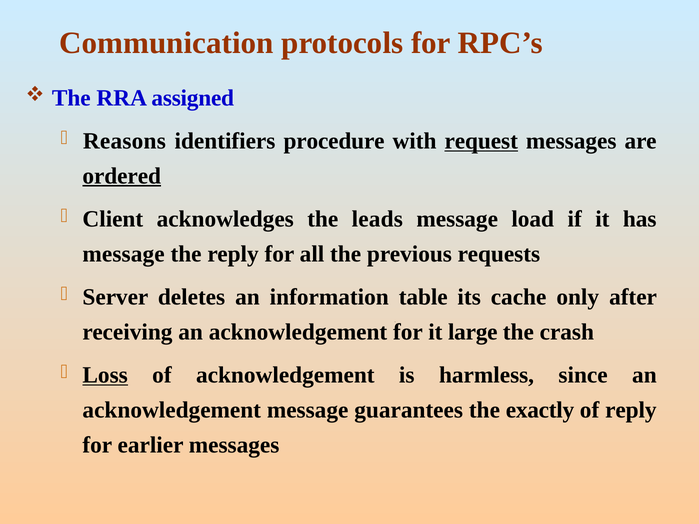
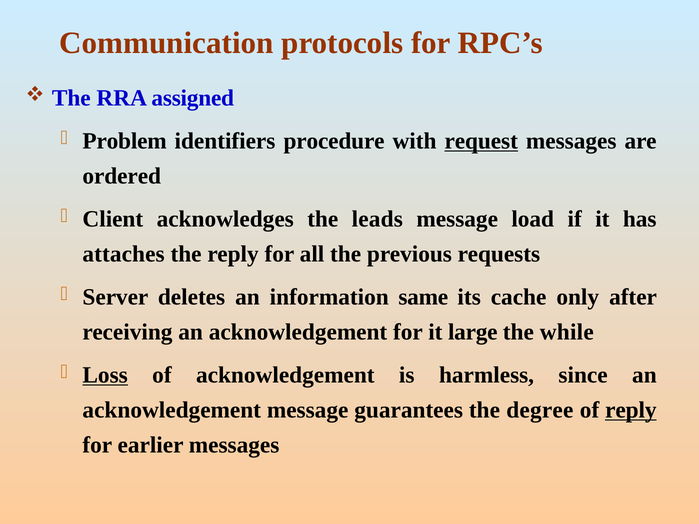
Reasons: Reasons -> Problem (125, 141)
ordered underline: present -> none (122, 176)
message: message -> attaches (124, 254)
table: table -> same (423, 297)
crash: crash -> while (567, 332)
exactly: exactly -> degree (540, 410)
reply underline: none -> present (631, 410)
